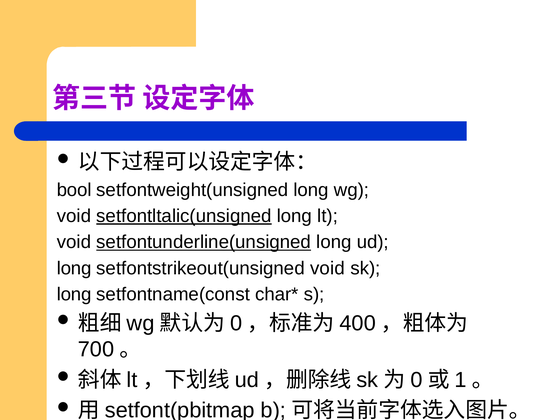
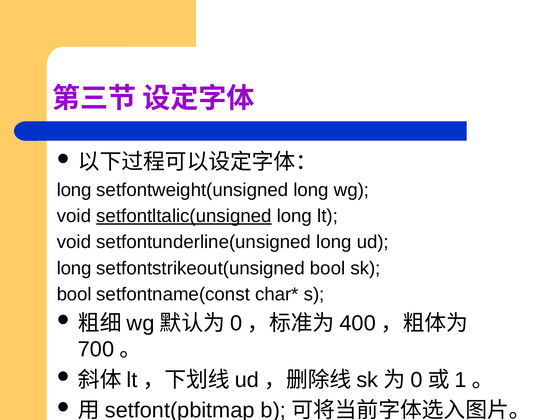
bool: bool -> long (74, 190)
setfontunderline(unsigned underline: present -> none (204, 242)
setfontstrikeout(unsigned void: void -> bool (328, 268)
long: long -> bool (74, 294)
